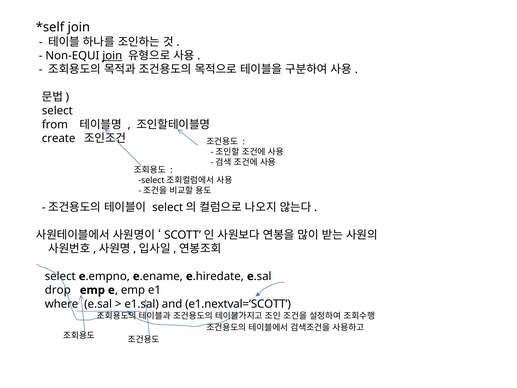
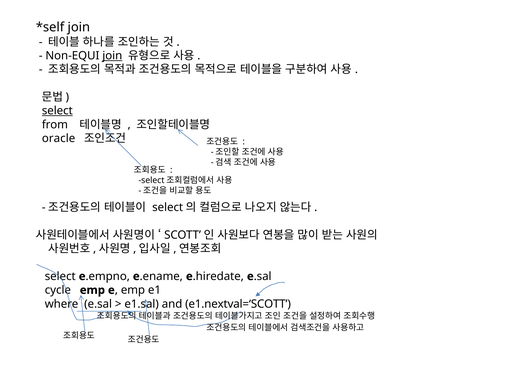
select underline: none -> present (57, 111)
create: create -> oracle (59, 138)
drop: drop -> cycle (58, 290)
